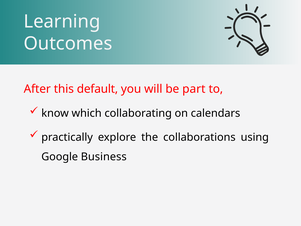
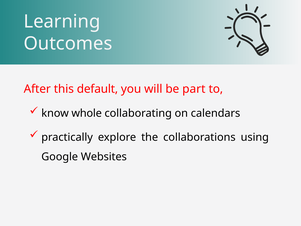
which: which -> whole (87, 113)
Business: Business -> Websites (104, 157)
